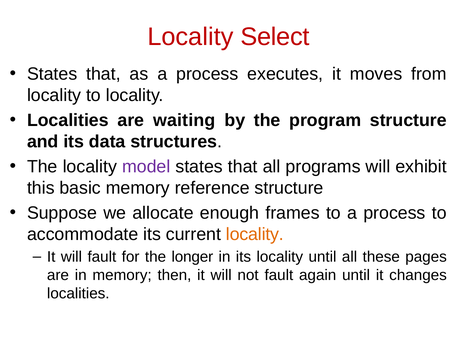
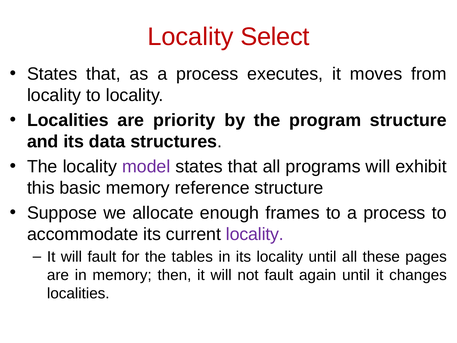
waiting: waiting -> priority (184, 120)
locality colour: orange -> purple (255, 234)
longer: longer -> tables (192, 257)
